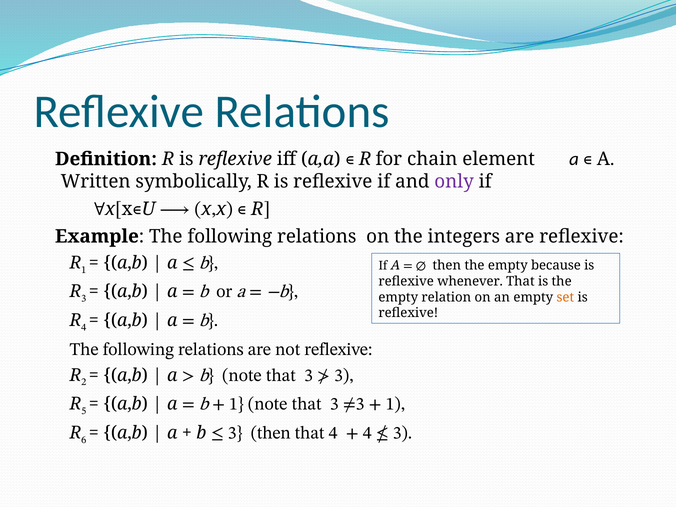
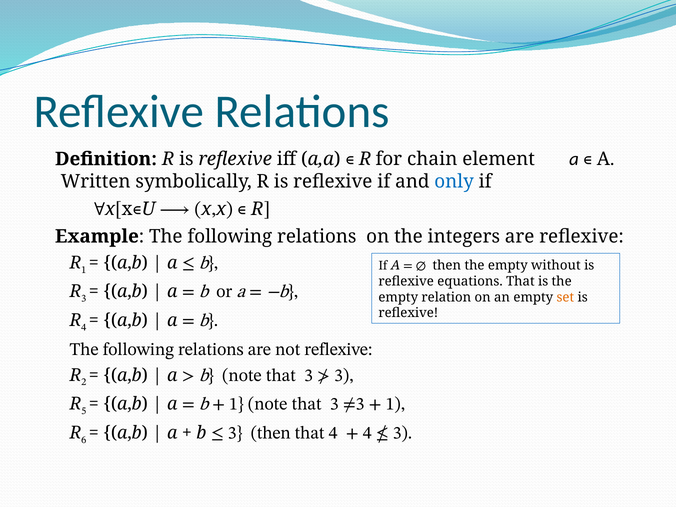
only colour: purple -> blue (454, 182)
because: because -> without (556, 266)
whenever: whenever -> equations (470, 281)
